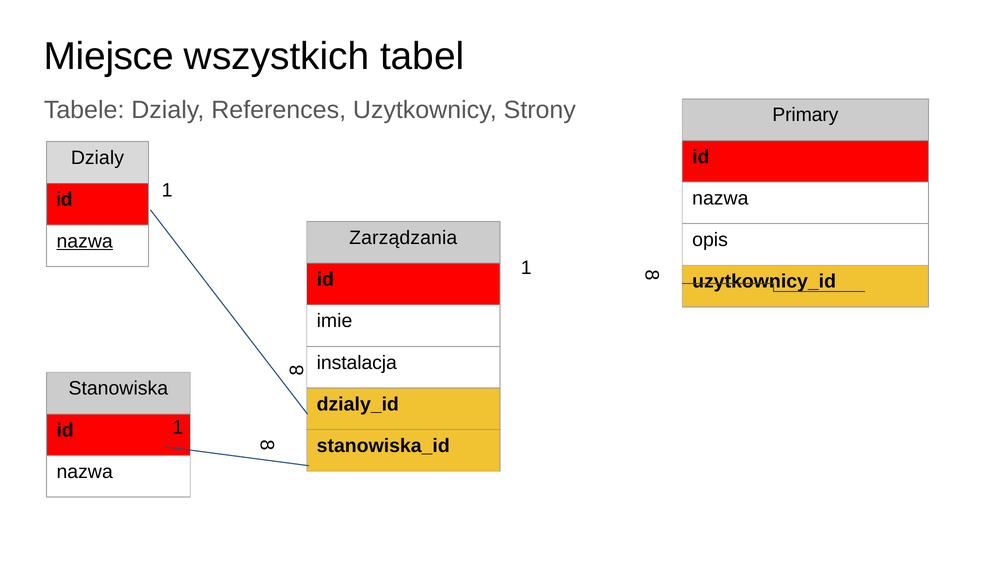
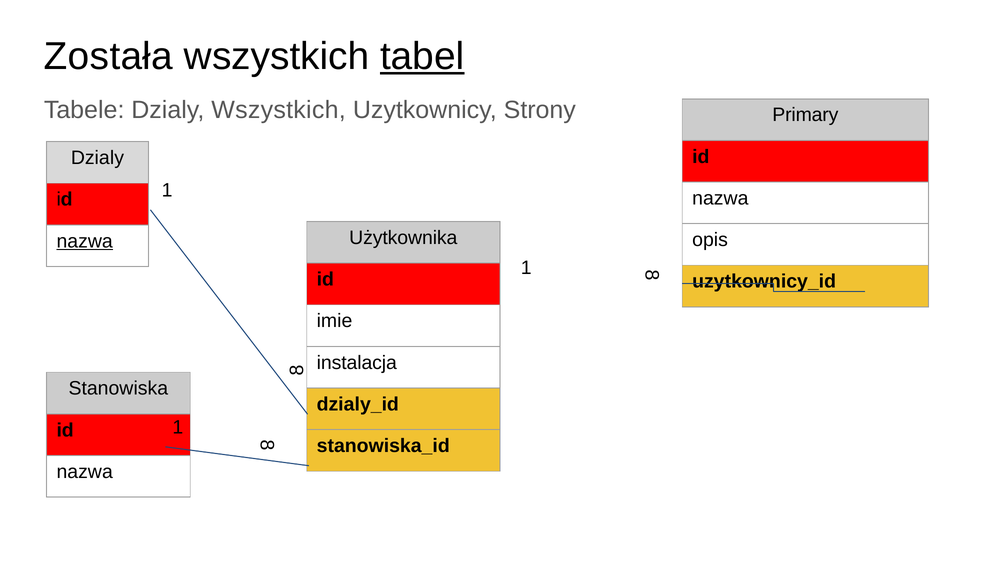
Miejsce: Miejsce -> Została (108, 57)
tabel underline: none -> present (422, 57)
Dzialy References: References -> Wszystkich (279, 110)
Zarządzania: Zarządzania -> Użytkownika (403, 238)
